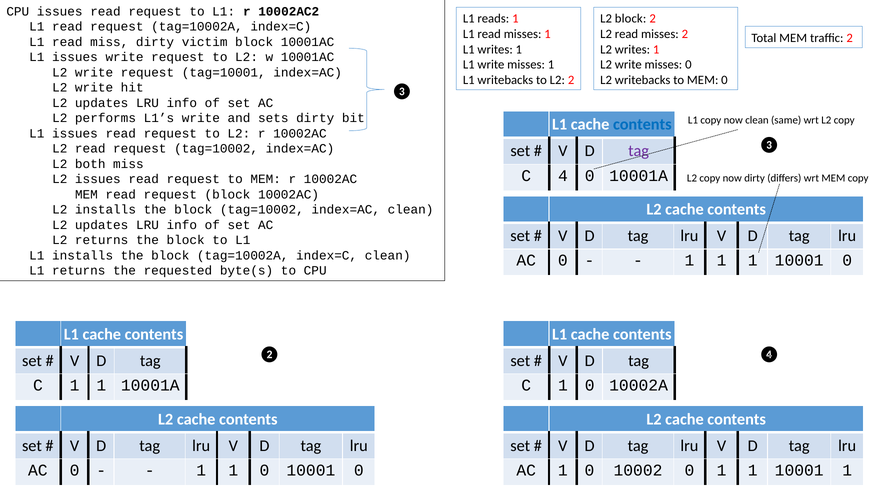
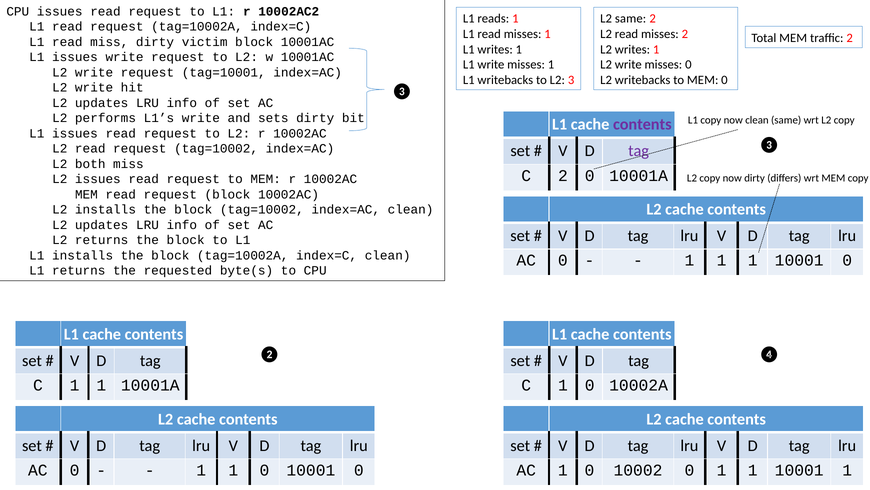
L2 block: block -> same (631, 19)
L2 2: 2 -> 3 (571, 80)
contents colour: blue -> purple (642, 124)
C 4: 4 -> 2 (563, 175)
